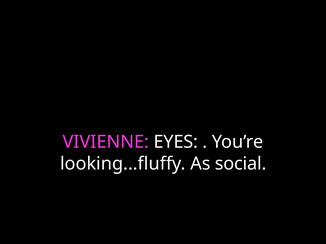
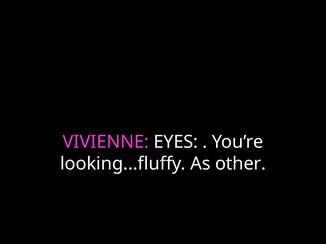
social: social -> other (241, 164)
